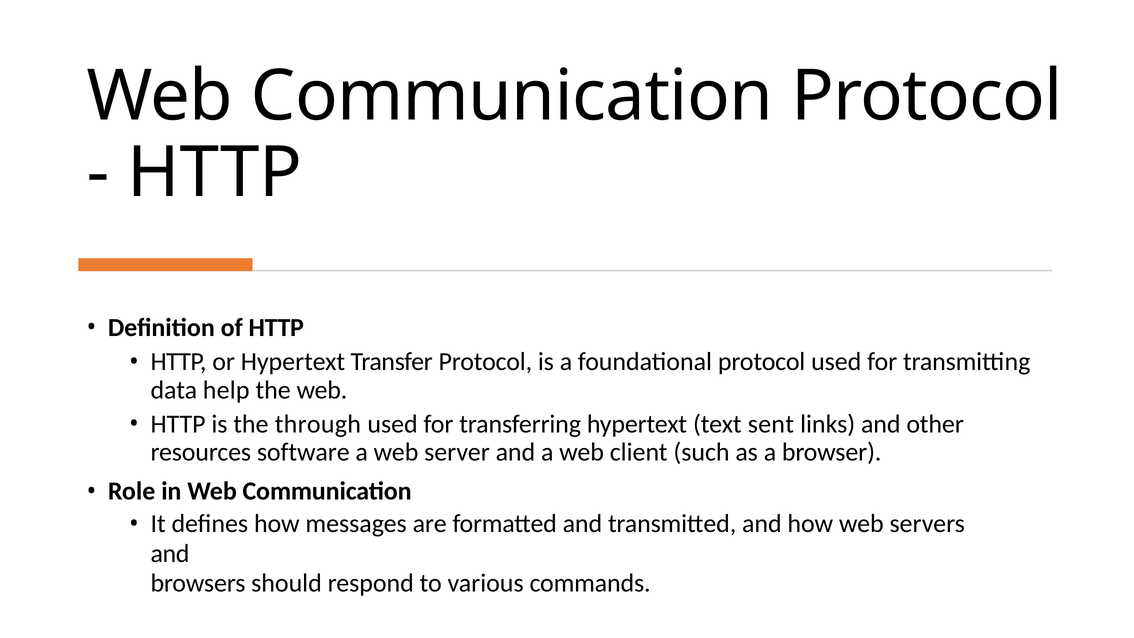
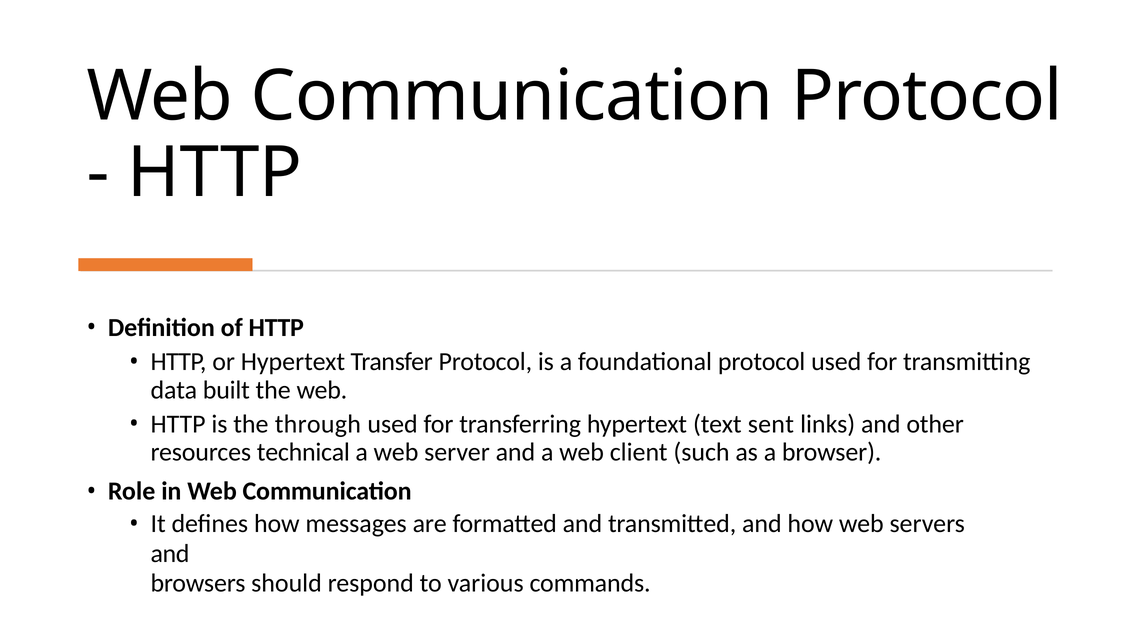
help: help -> built (226, 390)
software: software -> technical (303, 452)
